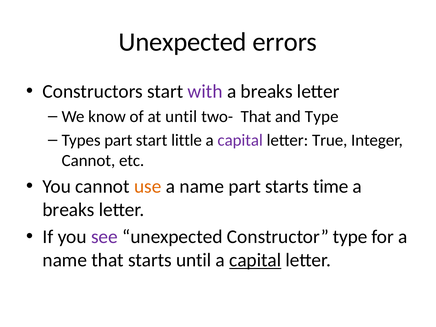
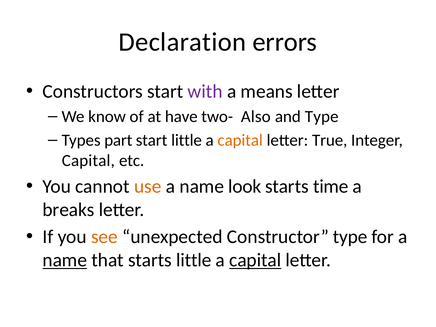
Unexpected: Unexpected -> Declaration (182, 42)
breaks: breaks -> means (267, 91)
at until: until -> have (181, 117)
two- That: That -> Also (256, 117)
capital colour: purple -> orange (240, 140)
Cannot: Cannot -> Capital (88, 161)
name part: part -> look (245, 186)
see colour: purple -> orange (104, 237)
name underline: none -> present (65, 260)
starts until: until -> little (194, 260)
